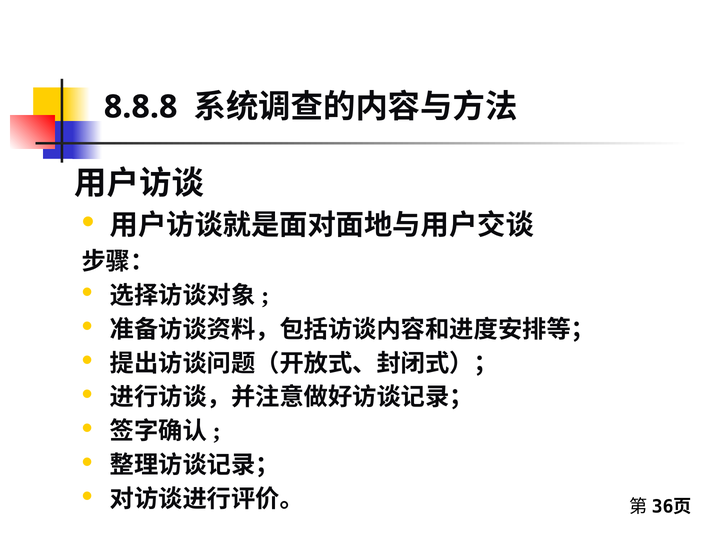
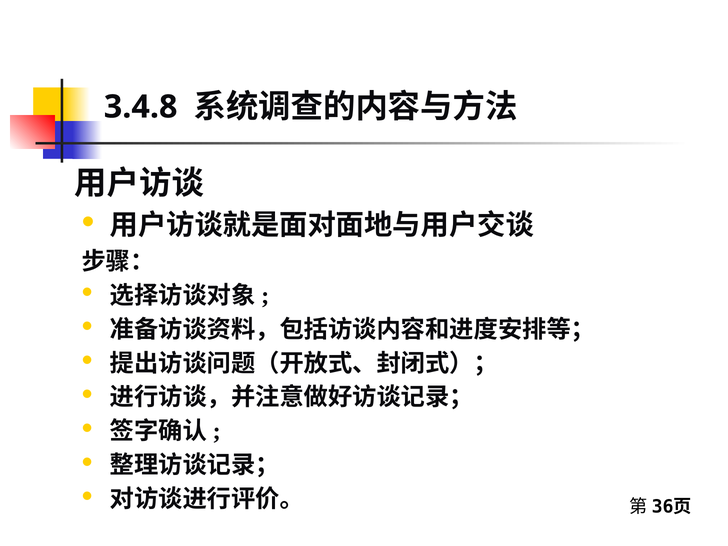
8.8.8: 8.8.8 -> 3.4.8 (141, 107)
